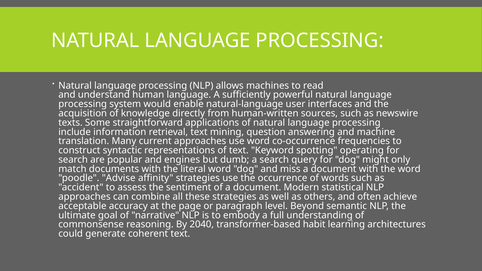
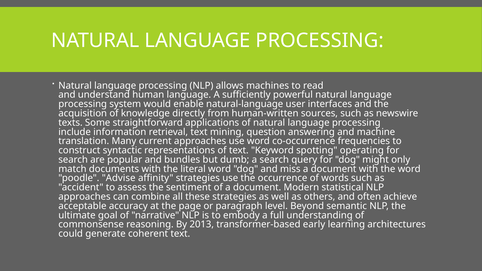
engines: engines -> bundles (182, 160)
2040: 2040 -> 2013 (202, 225)
habit: habit -> early (314, 225)
